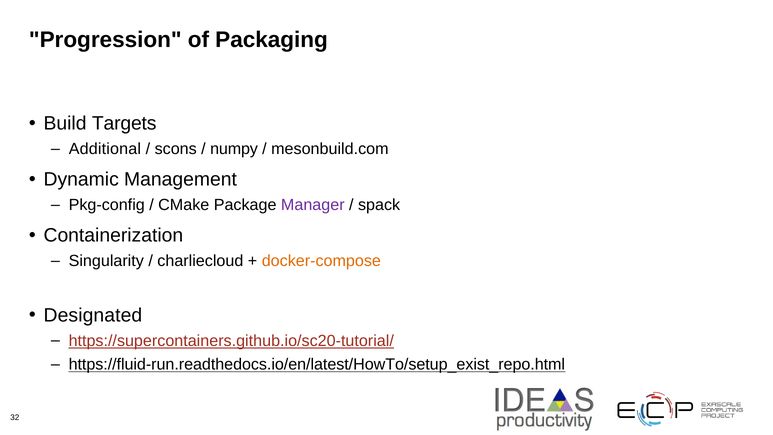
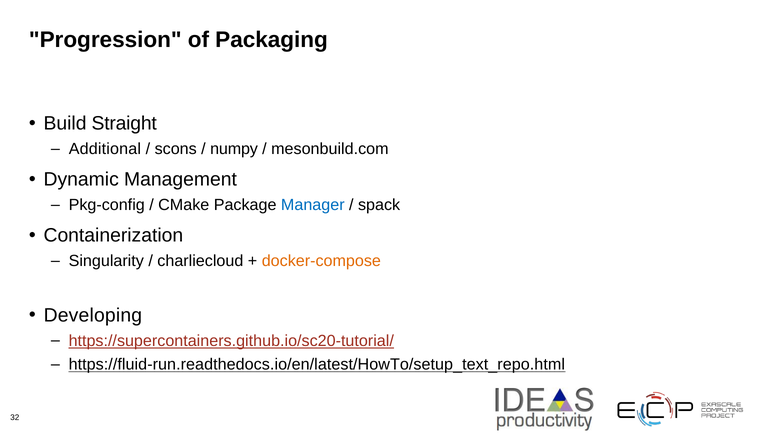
Targets: Targets -> Straight (124, 123)
Manager colour: purple -> blue (313, 205)
Designated: Designated -> Developing (93, 315)
https://fluid-run.readthedocs.io/en/latest/HowTo/setup_exist_repo.html: https://fluid-run.readthedocs.io/en/latest/HowTo/setup_exist_repo.html -> https://fluid-run.readthedocs.io/en/latest/HowTo/setup_text_repo.html (317, 365)
